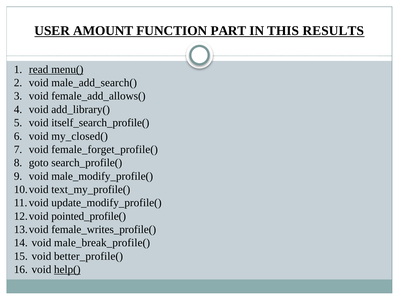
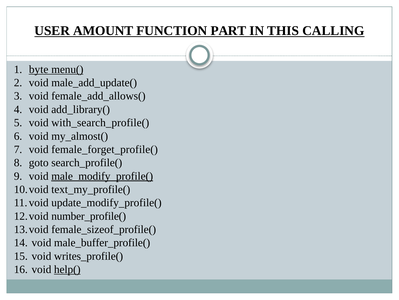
RESULTS: RESULTS -> CALLING (333, 31)
read: read -> byte (39, 69)
male_add_search(: male_add_search( -> male_add_update( (94, 83)
itself_search_profile(: itself_search_profile( -> with_search_profile( (100, 122)
my_closed(: my_closed( -> my_almost( (80, 136)
male_modify_profile( underline: none -> present (102, 176)
pointed_profile(: pointed_profile( -> number_profile( (89, 216)
female_writes_profile(: female_writes_profile( -> female_sizeof_profile( (104, 229)
male_break_profile(: male_break_profile( -> male_buffer_profile( (102, 242)
better_profile(: better_profile( -> writes_profile( (89, 256)
